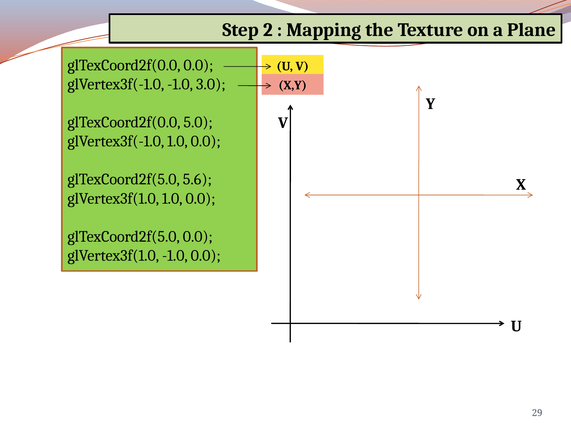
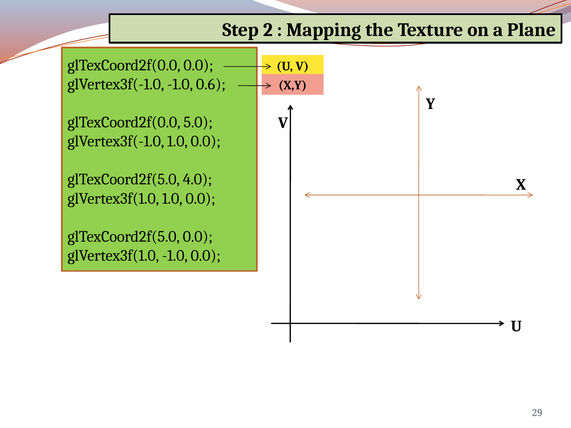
3.0: 3.0 -> 0.6 (211, 84)
5.6: 5.6 -> 4.0 (197, 180)
